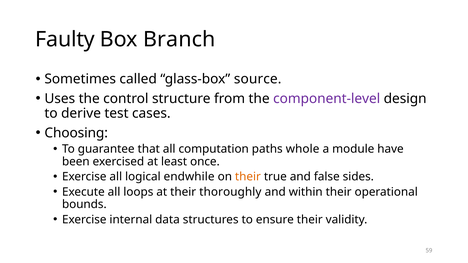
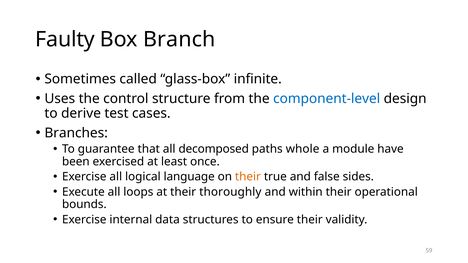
source: source -> infinite (258, 79)
component-level colour: purple -> blue (327, 99)
Choosing: Choosing -> Branches (76, 133)
computation: computation -> decomposed (214, 149)
endwhile: endwhile -> language (189, 177)
